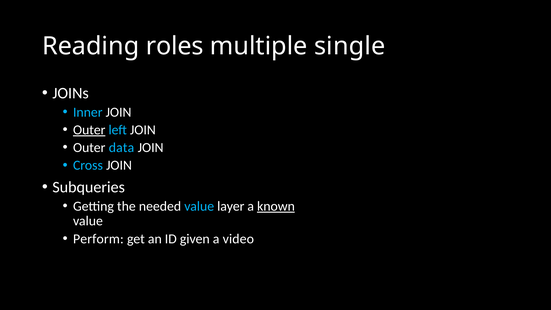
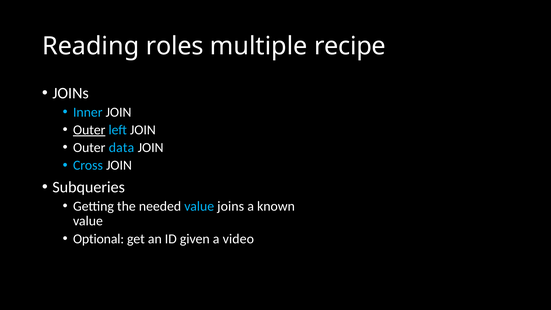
single: single -> recipe (350, 46)
value layer: layer -> joins (231, 206)
known underline: present -> none (276, 206)
Perform: Perform -> Optional (99, 239)
